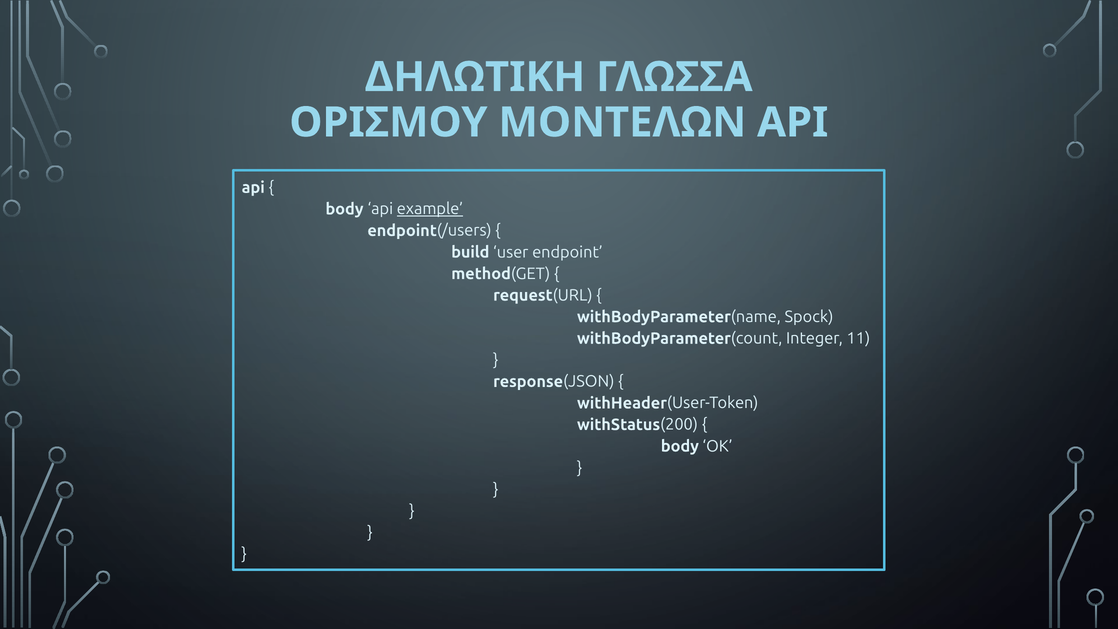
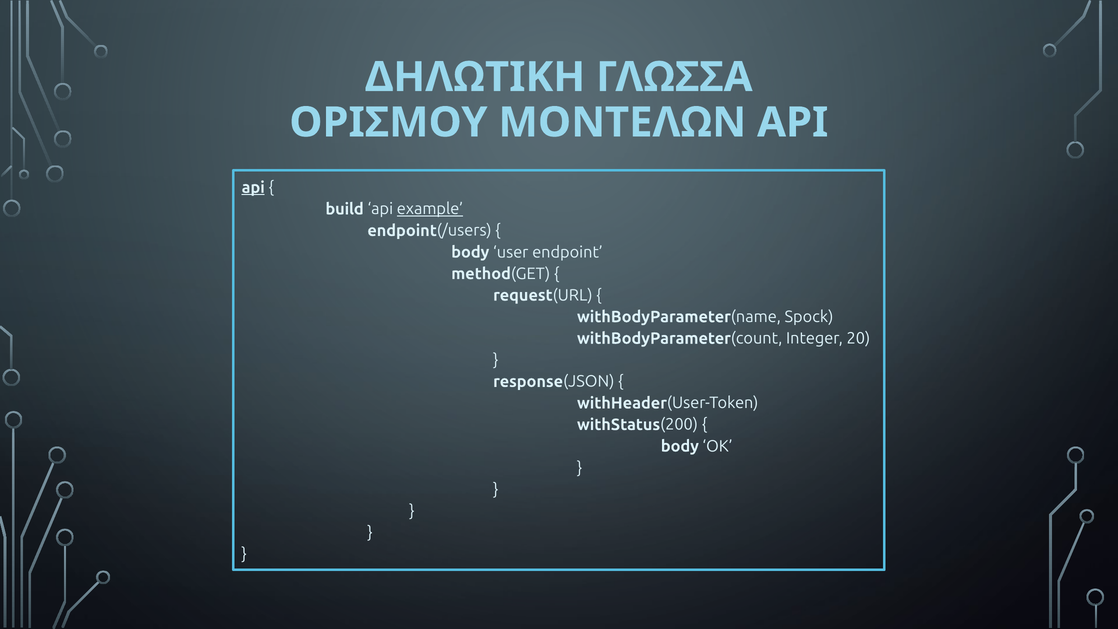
api underline: none -> present (253, 187)
body: body -> build (345, 209)
build: build -> body (470, 252)
11: 11 -> 20 (858, 338)
